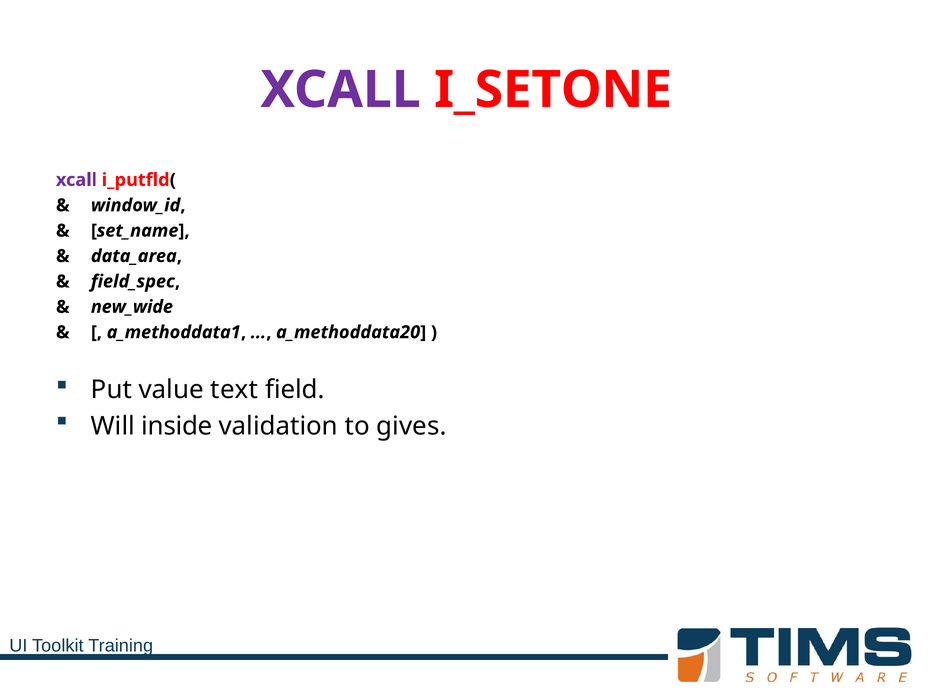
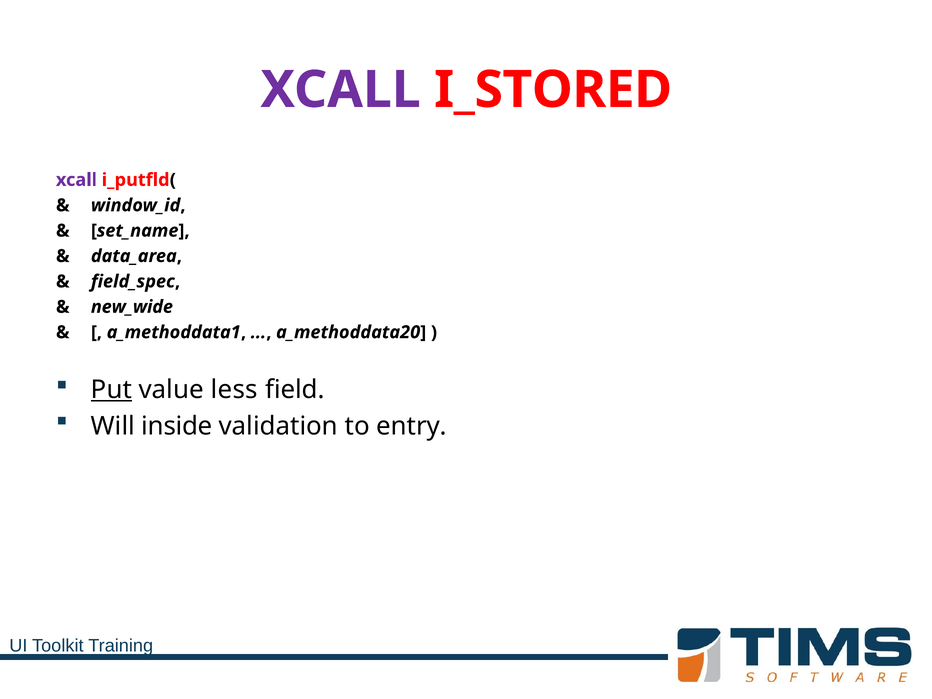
I_SETONE: I_SETONE -> I_STORED (553, 90)
Put underline: none -> present (111, 390)
text: text -> less (234, 390)
gives: gives -> entry (412, 426)
